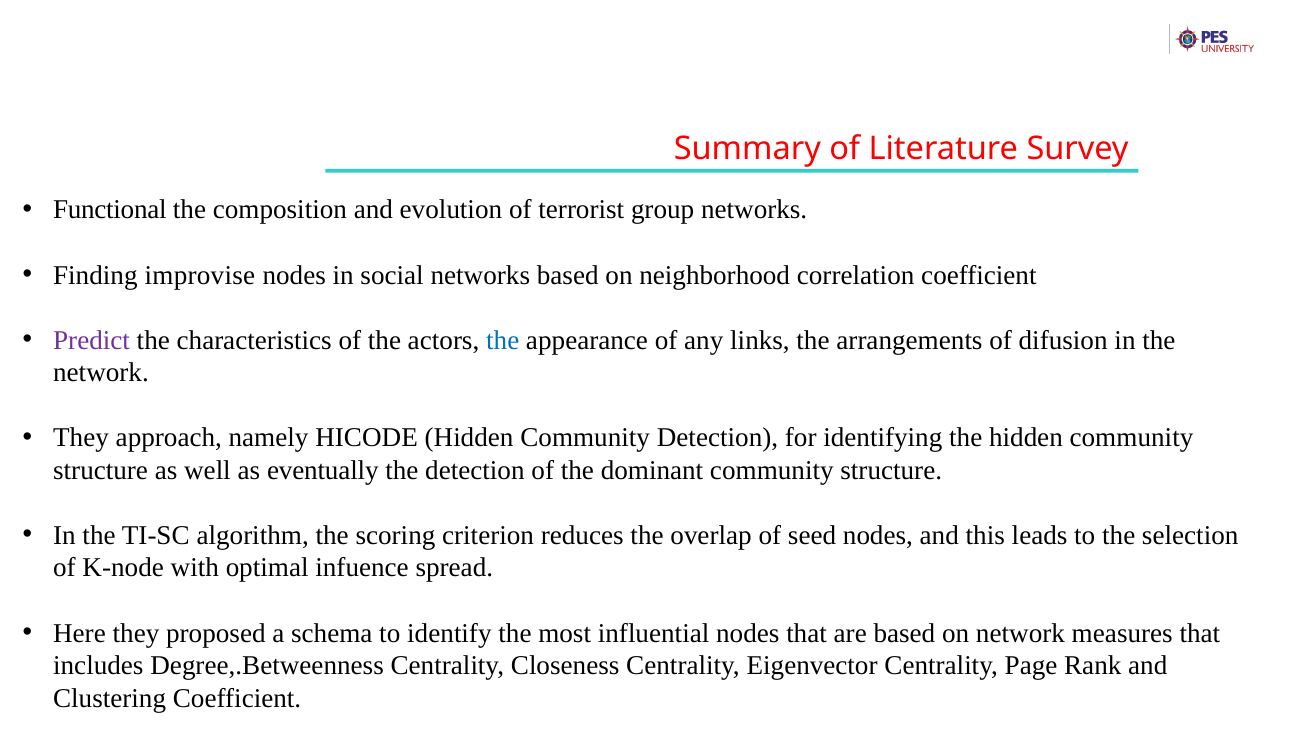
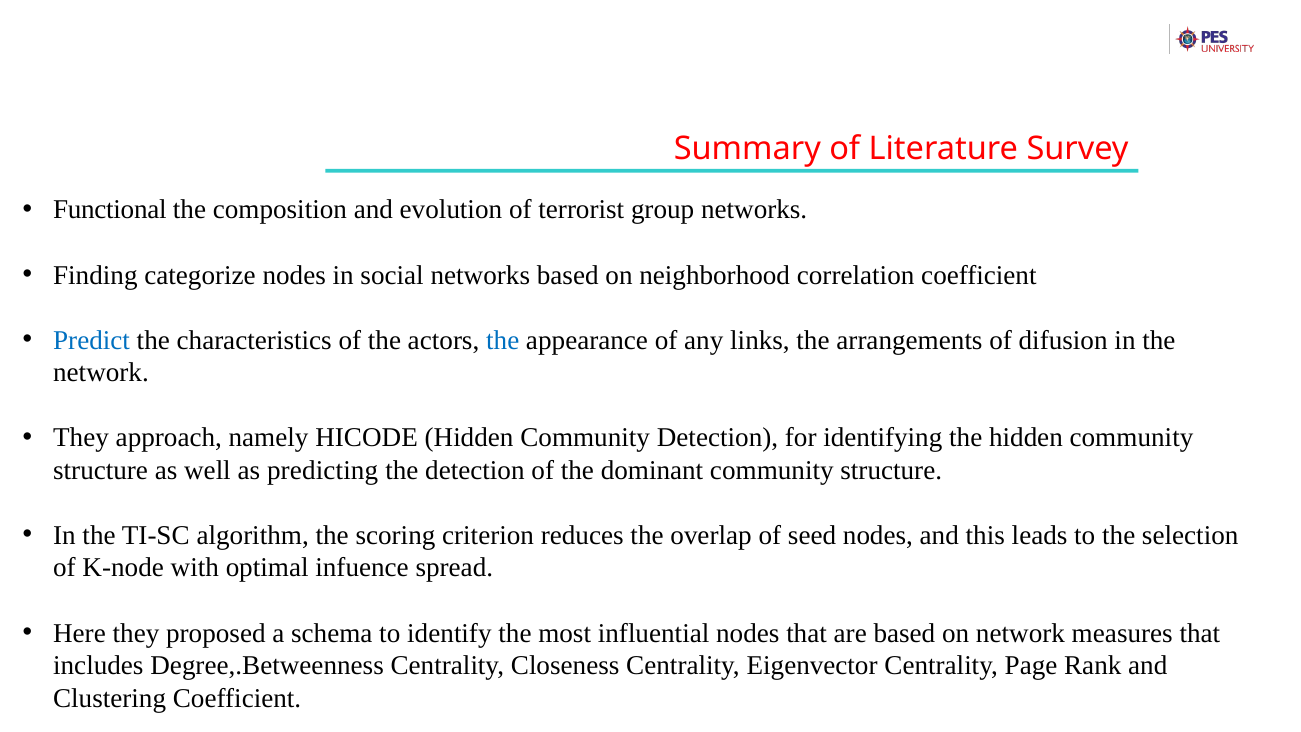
improvise: improvise -> categorize (200, 275)
Predict colour: purple -> blue (92, 340)
eventually: eventually -> predicting (323, 470)
